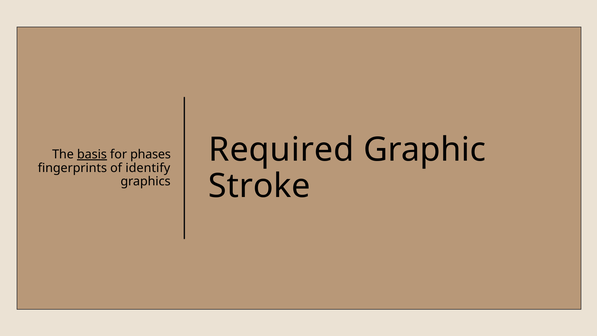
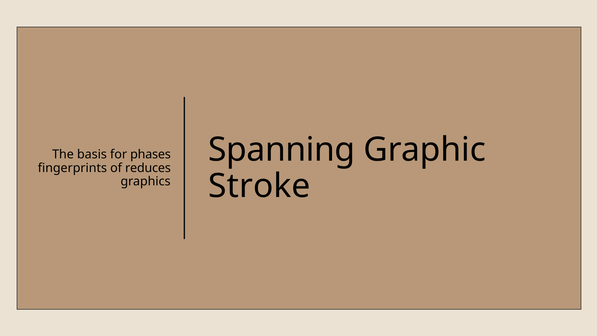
Required: Required -> Spanning (282, 150)
basis underline: present -> none (92, 154)
identify: identify -> reduces (148, 168)
